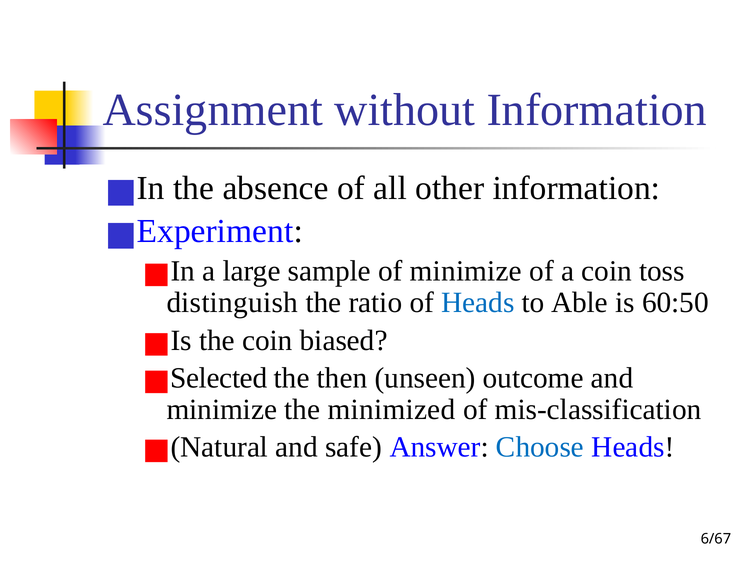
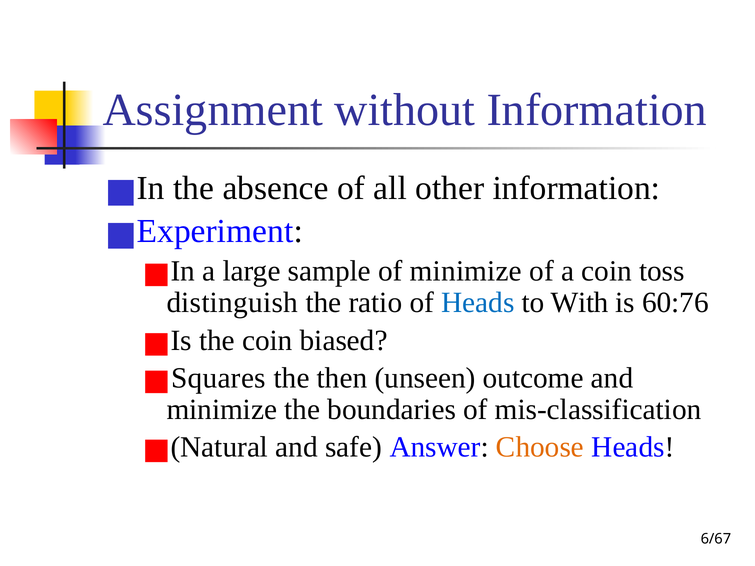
Able: Able -> With (580, 303)
60:50: 60:50 -> 60:76 (675, 303)
Selected: Selected -> Squares (218, 378)
minimized: minimized -> boundaries (392, 410)
Choose colour: blue -> orange (540, 447)
